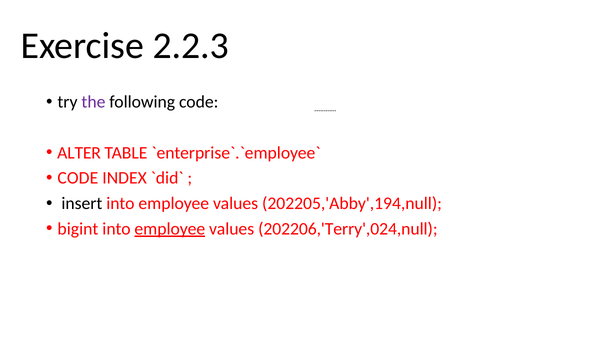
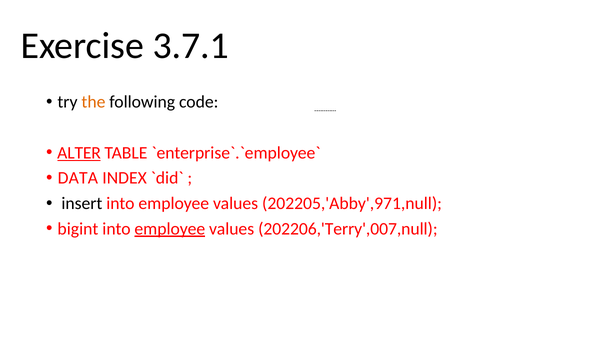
2.2.3: 2.2.3 -> 3.7.1 (191, 46)
the colour: purple -> orange (93, 102)
ALTER underline: none -> present (79, 153)
CODE: CODE -> DATA (78, 178)
202205,'Abby',194,null: 202205,'Abby',194,null -> 202205,'Abby',971,null (352, 204)
202206,'Terry',024,null: 202206,'Terry',024,null -> 202206,'Terry',007,null (348, 229)
